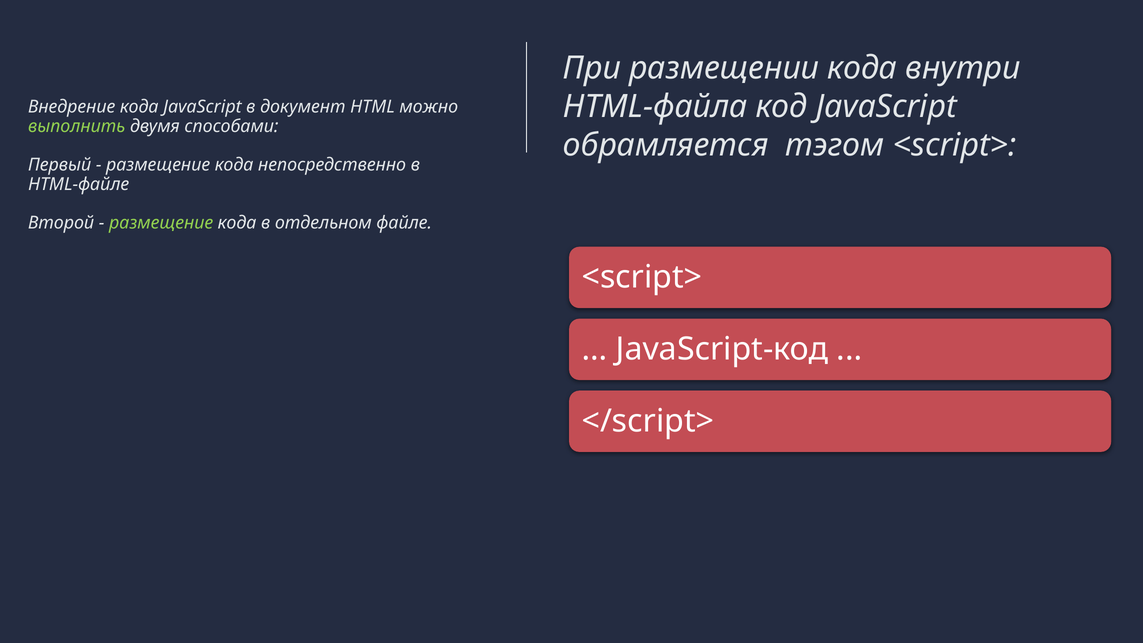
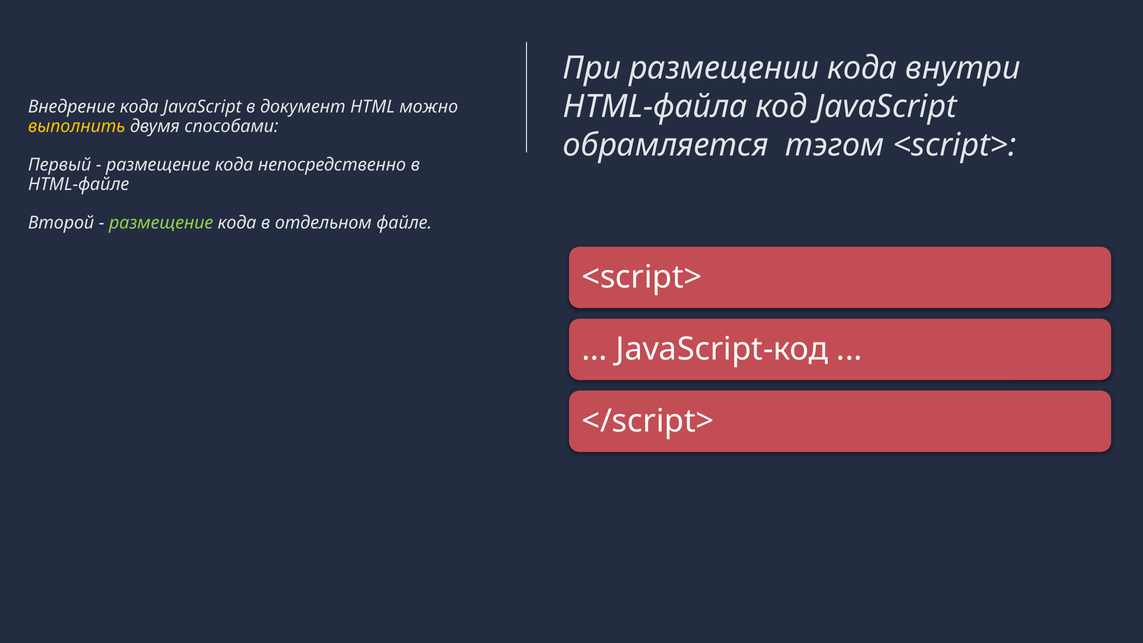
выполнить colour: light green -> yellow (77, 126)
